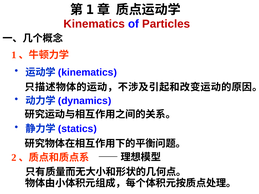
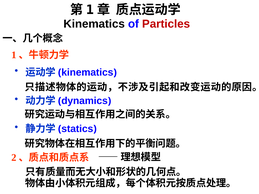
Kinematics colour: red -> black (94, 24)
